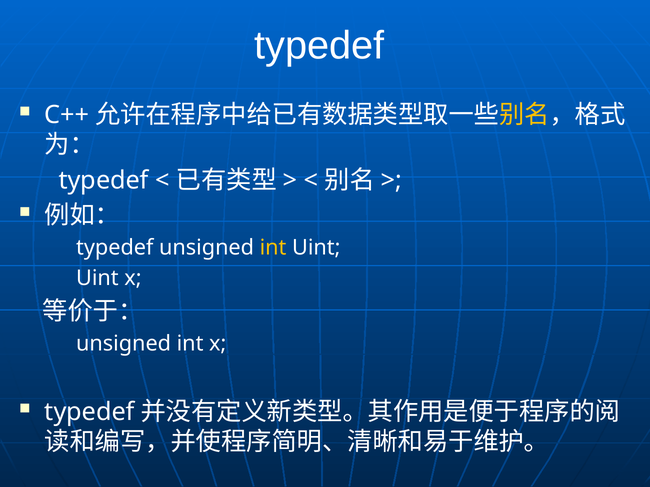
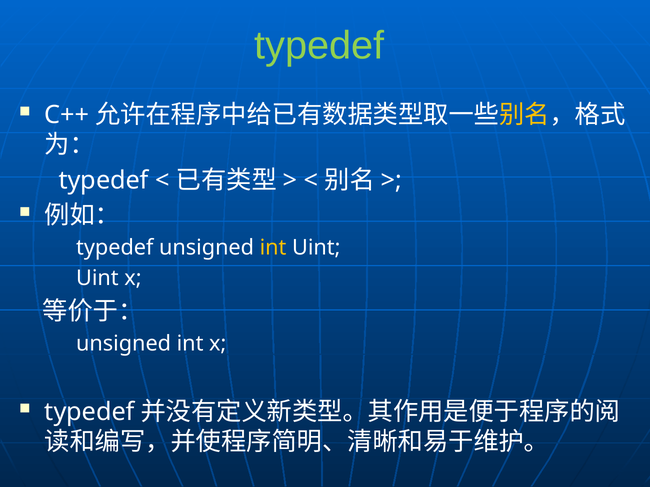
typedef colour: white -> light green (319, 46)
